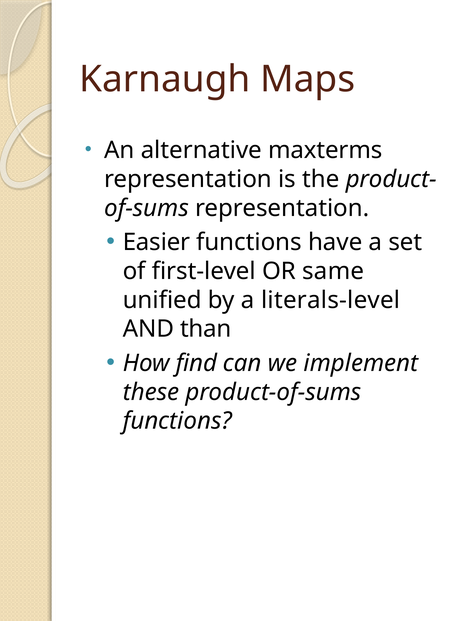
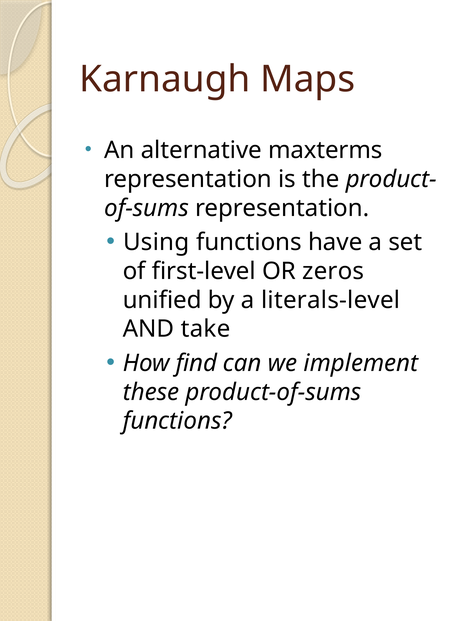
Easier: Easier -> Using (156, 242)
same: same -> zeros (333, 271)
than: than -> take (206, 329)
